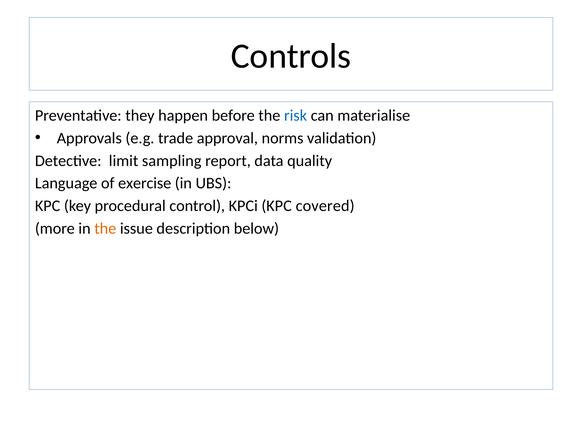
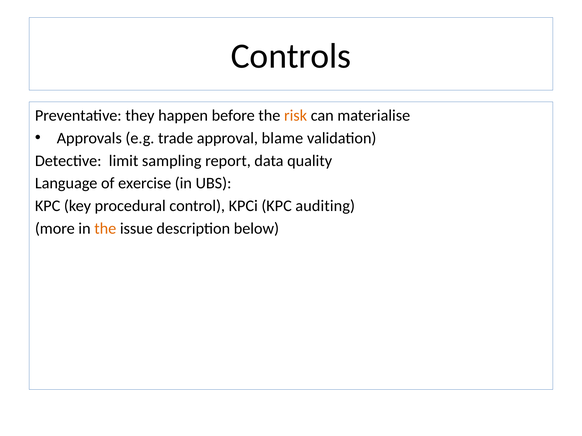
risk colour: blue -> orange (296, 116)
norms: norms -> blame (282, 138)
covered: covered -> auditing (325, 206)
